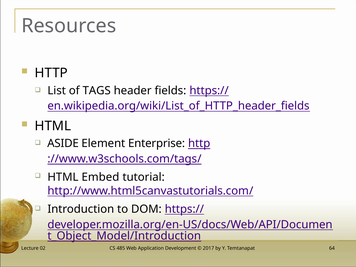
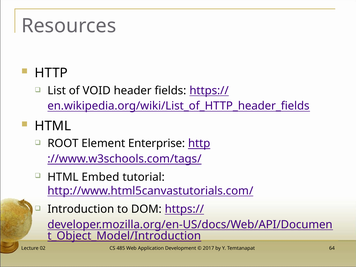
TAGS: TAGS -> VOID (97, 91)
ASIDE: ASIDE -> ROOT (63, 143)
